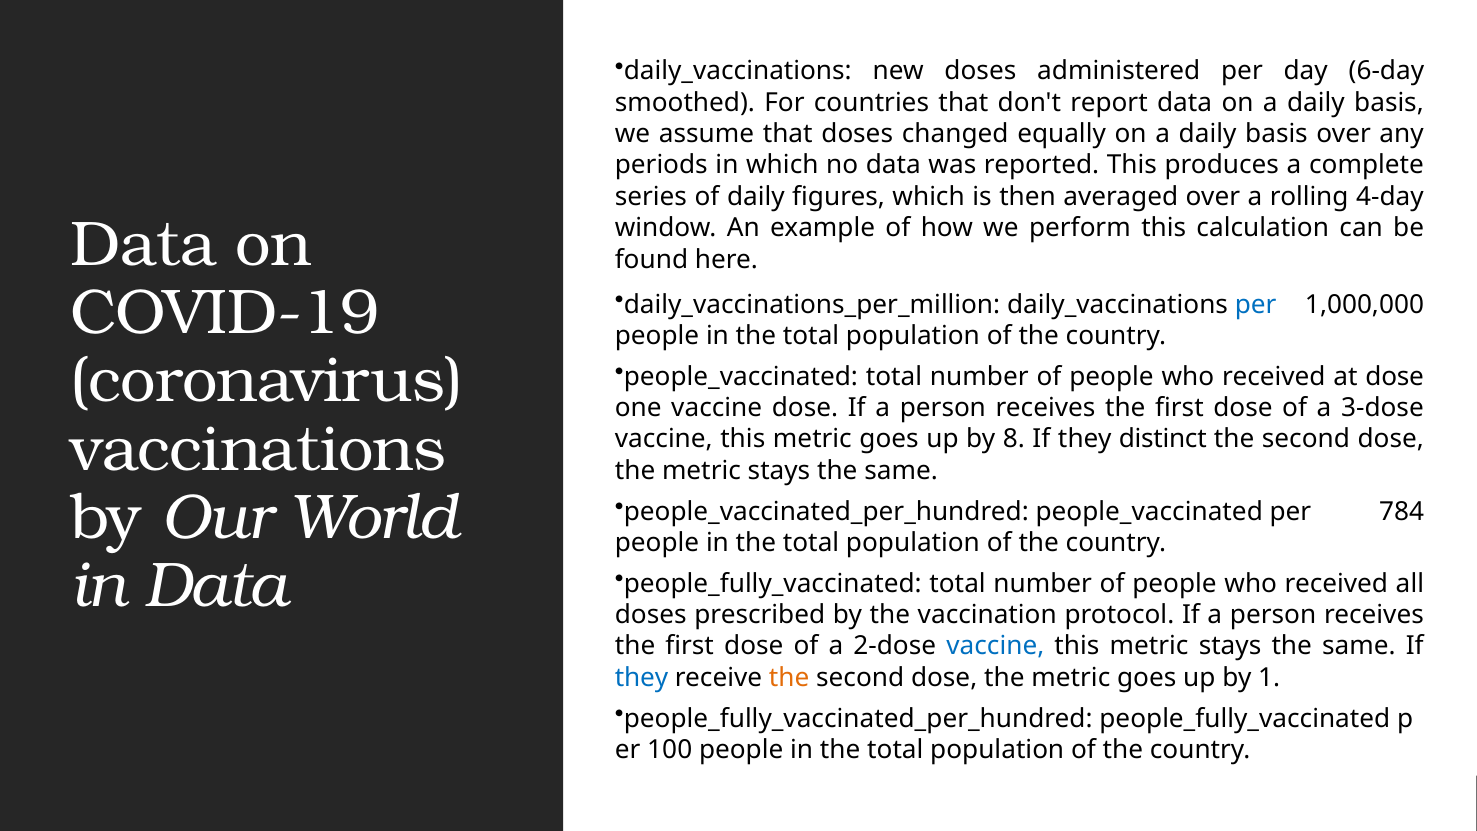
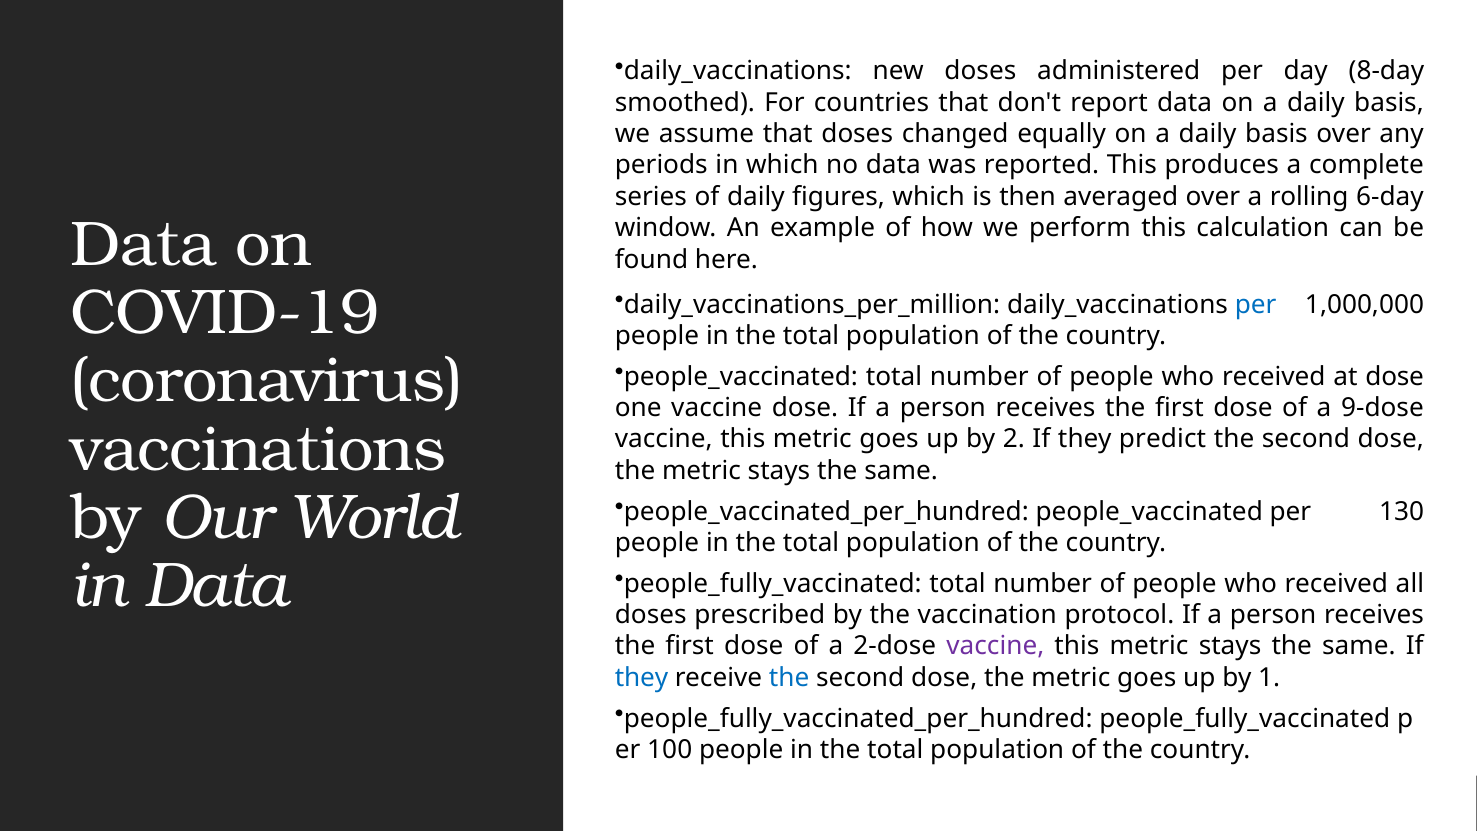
6-day: 6-day -> 8-day (1386, 71)
4-day: 4-day -> 6-day (1390, 197)
3-dose: 3-dose -> 9-dose (1382, 408)
8: 8 -> 2 (1014, 439)
distinct: distinct -> predict (1163, 439)
784: 784 -> 130 (1402, 511)
vaccine colour: blue -> purple (995, 646)
the colour: orange -> blue (789, 678)
